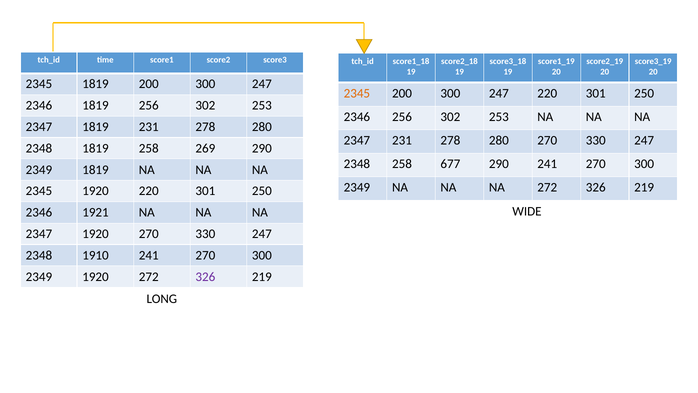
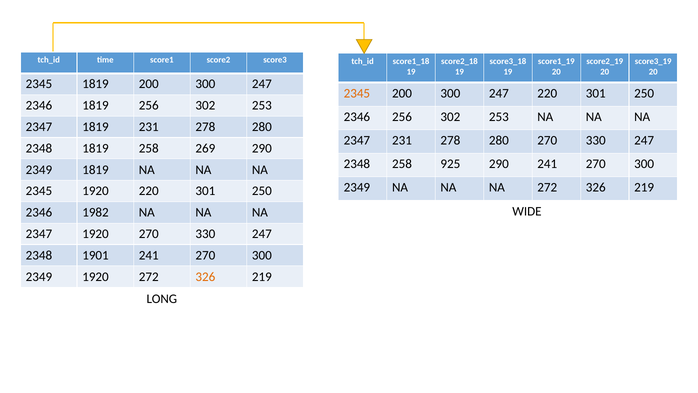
677: 677 -> 925 (450, 164)
1921: 1921 -> 1982 (95, 212)
1910: 1910 -> 1901 (95, 255)
326 colour: purple -> orange (205, 276)
